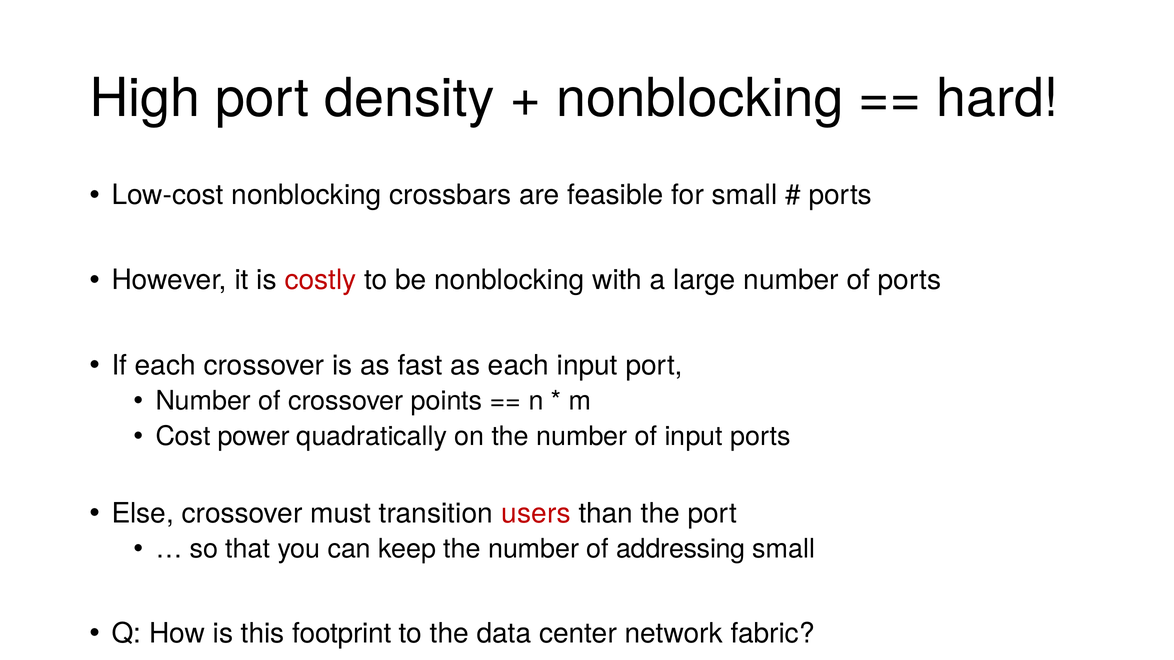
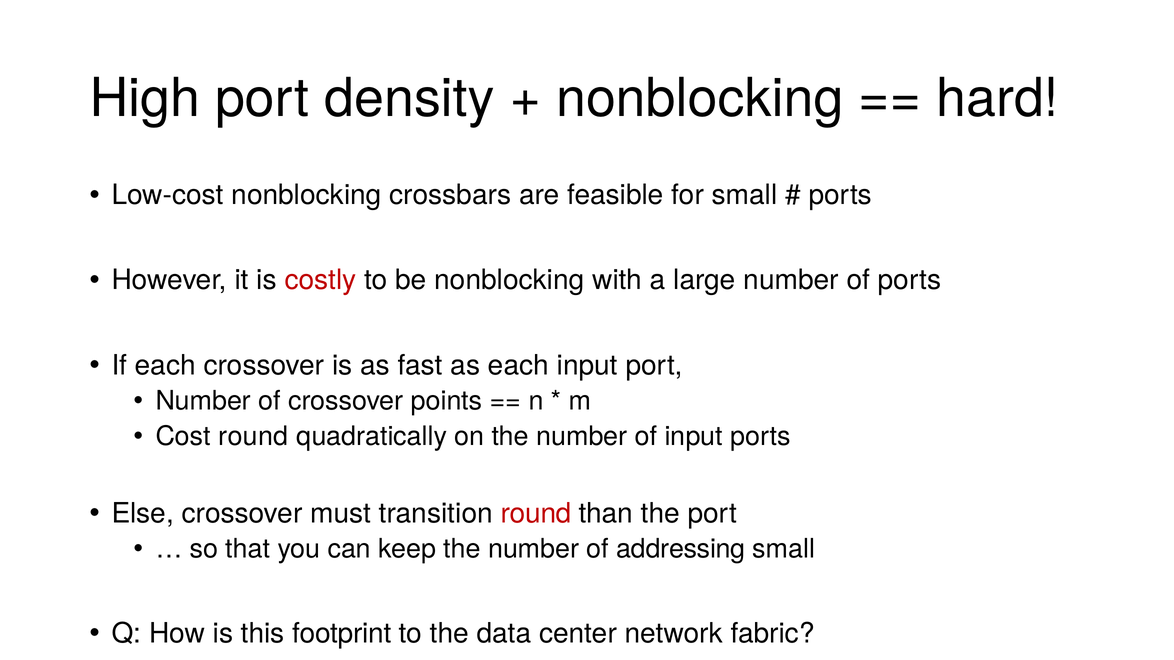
Cost power: power -> round (253, 436)
transition users: users -> round (536, 514)
